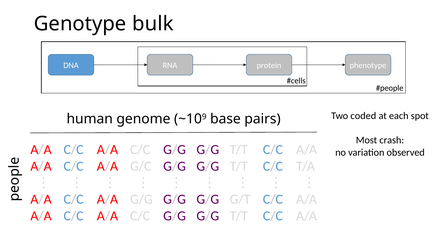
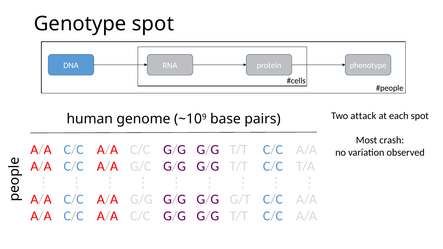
Genotype bulk: bulk -> spot (153, 24)
coded: coded -> attack (363, 116)
